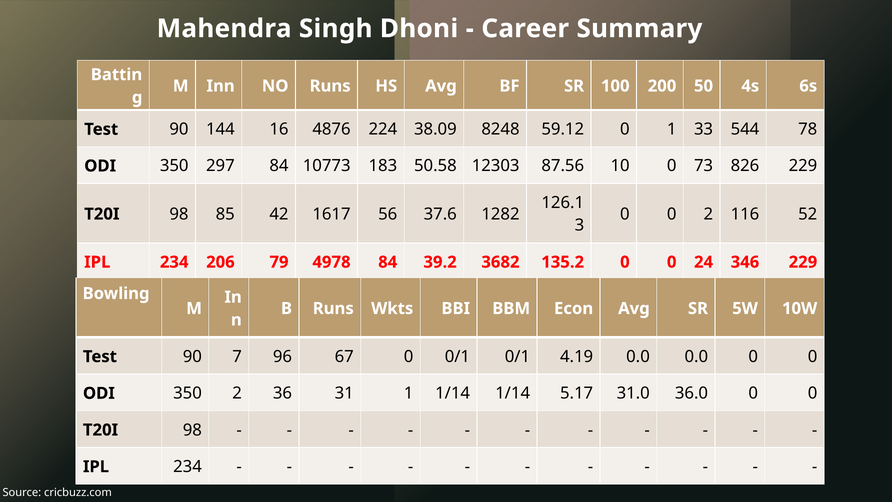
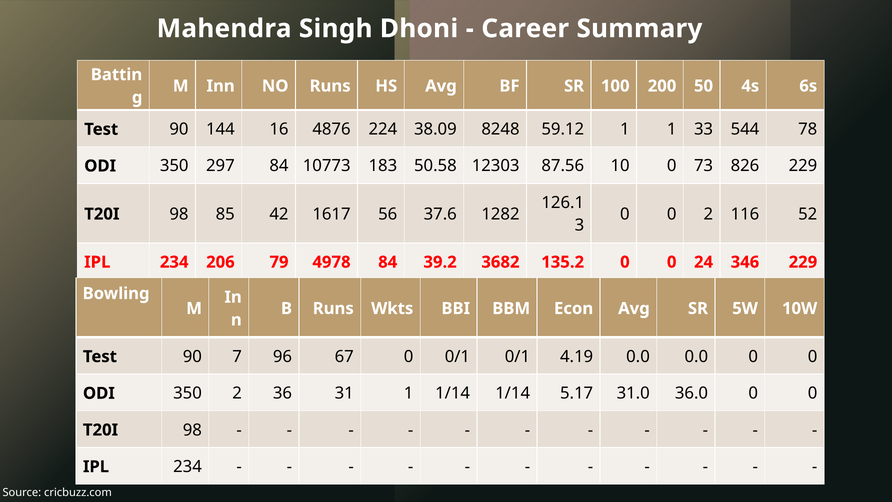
59.12 0: 0 -> 1 (625, 129)
